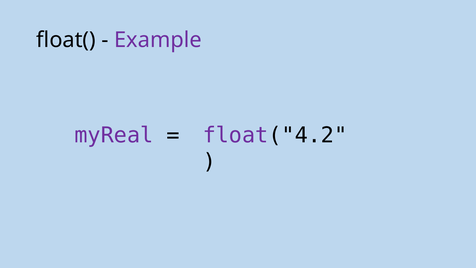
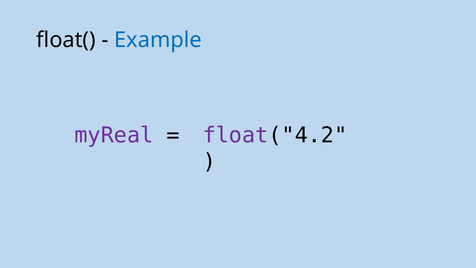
Example colour: purple -> blue (158, 40)
